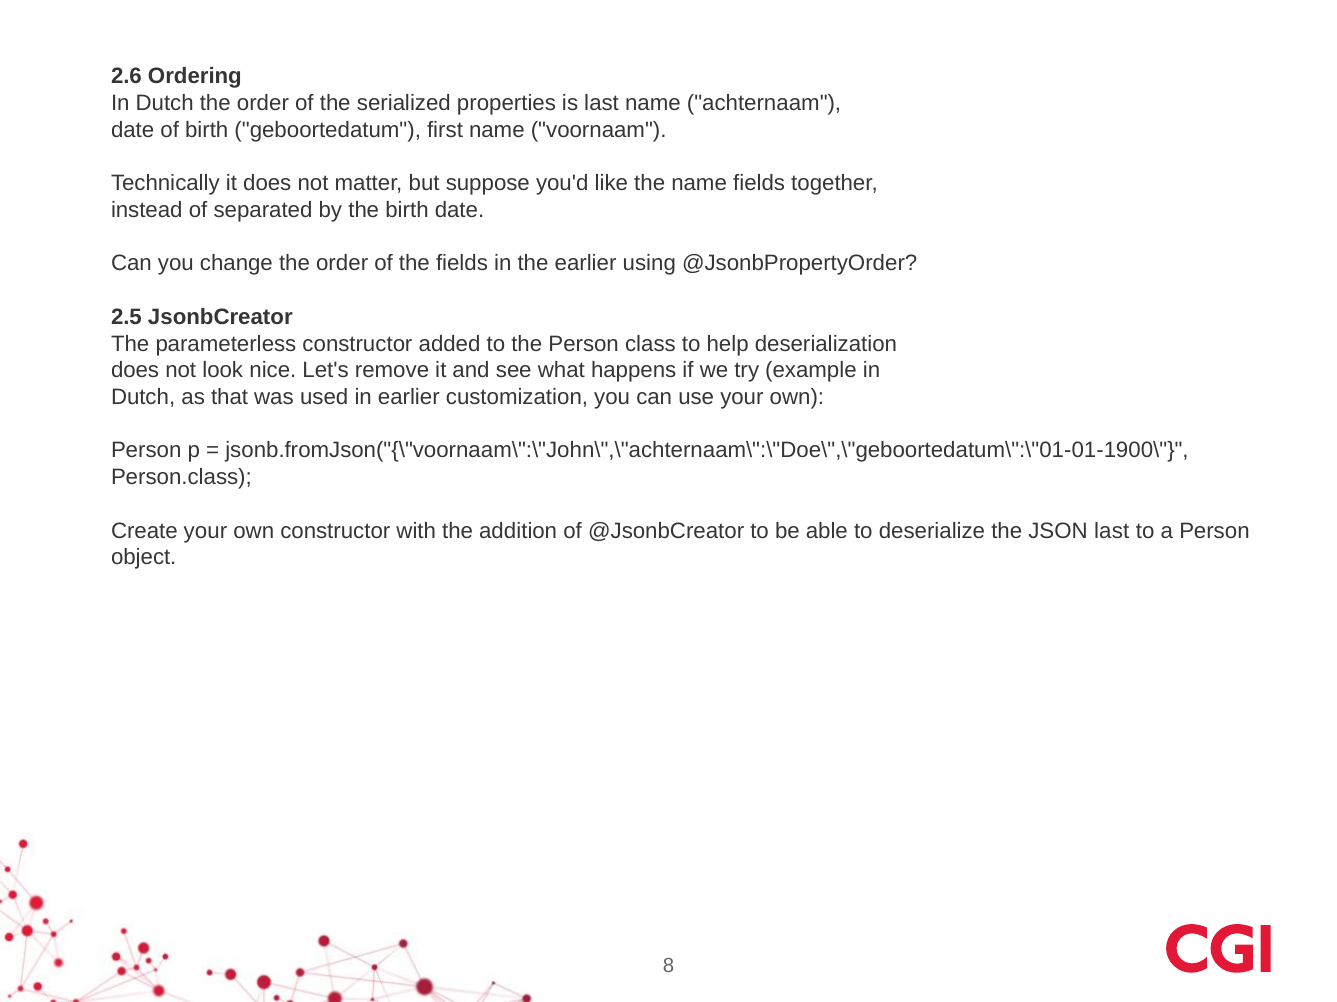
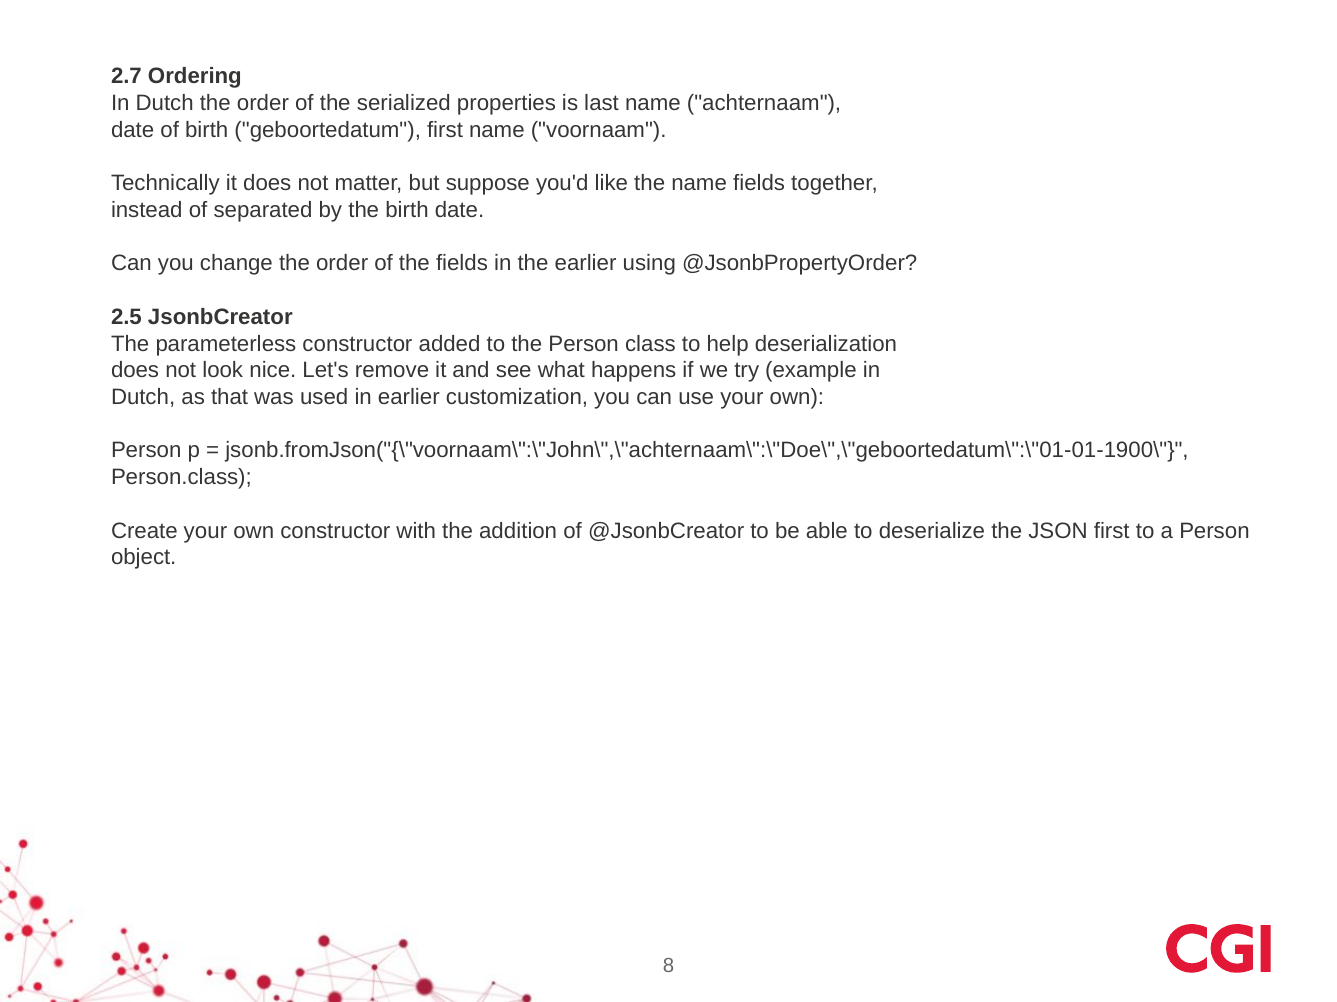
2.6: 2.6 -> 2.7 (126, 77)
JSON last: last -> first (1112, 531)
